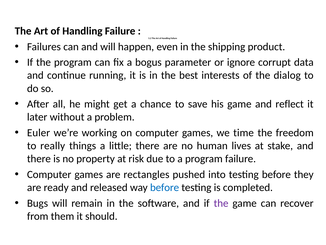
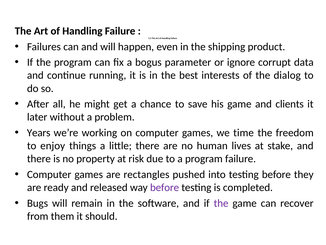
reflect: reflect -> clients (290, 104)
Euler: Euler -> Years (39, 132)
really: really -> enjoy (53, 146)
before colour: blue -> purple (165, 187)
